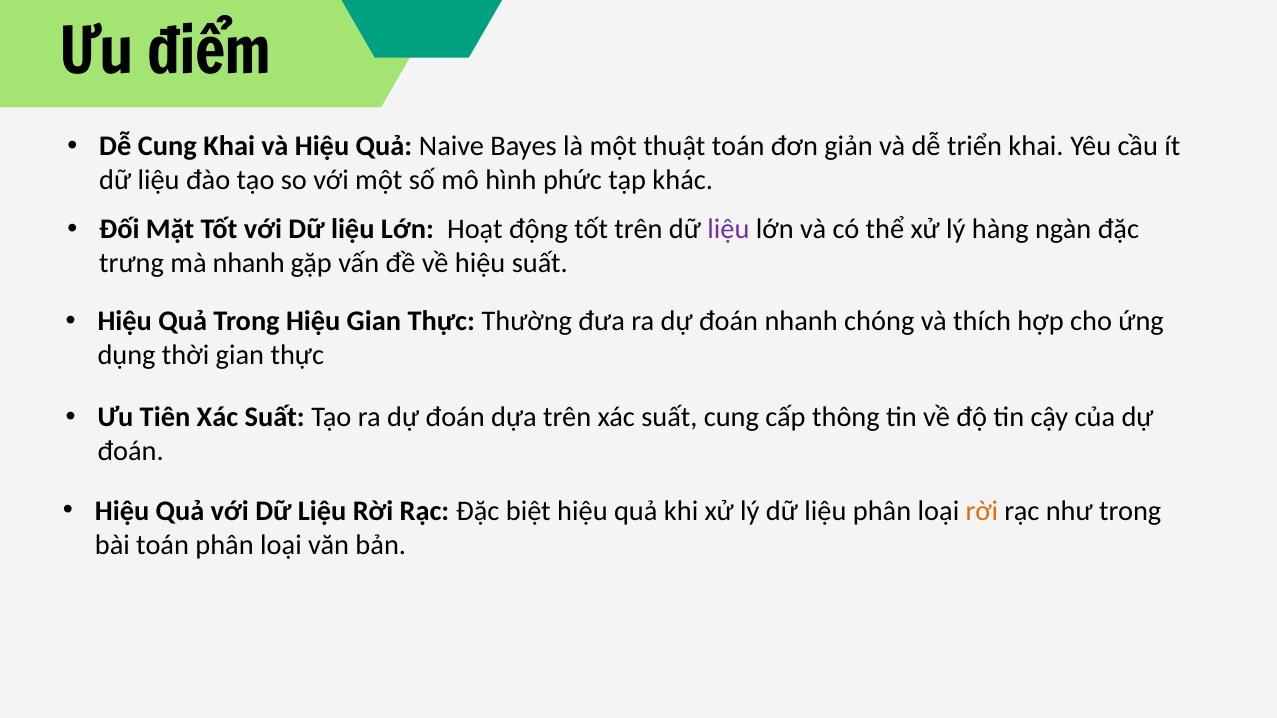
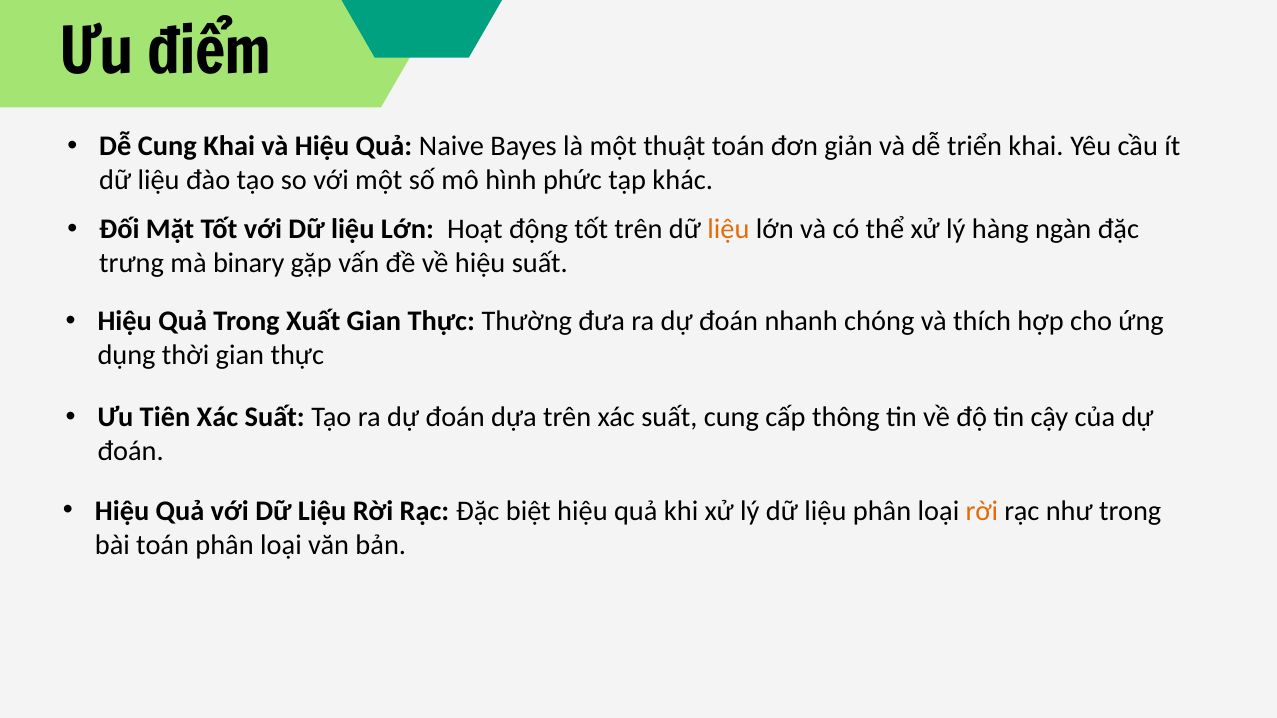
liệu colour: purple -> orange (728, 229)
mà nhanh: nhanh -> binary (249, 263)
Trong Hiệu: Hiệu -> Xuất (313, 321)
